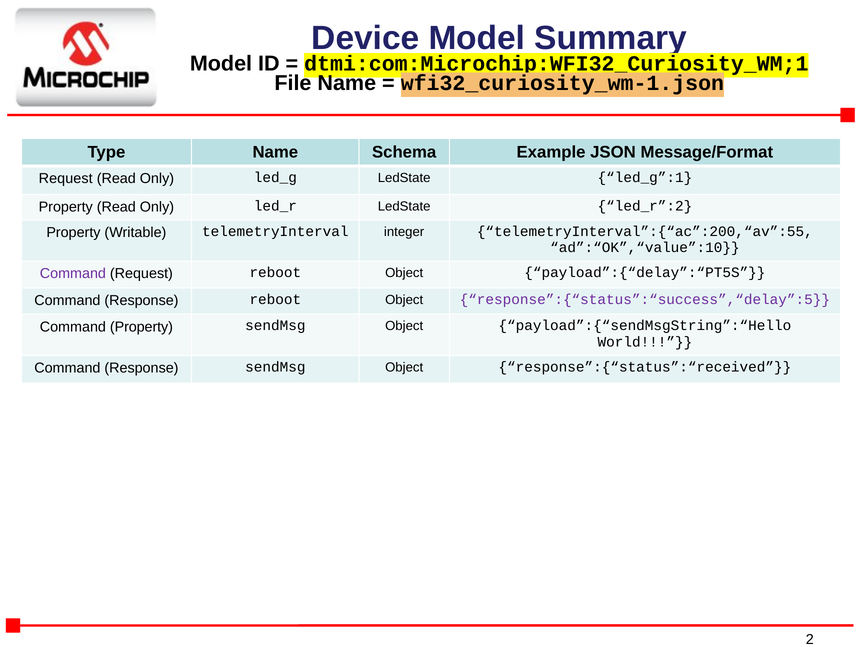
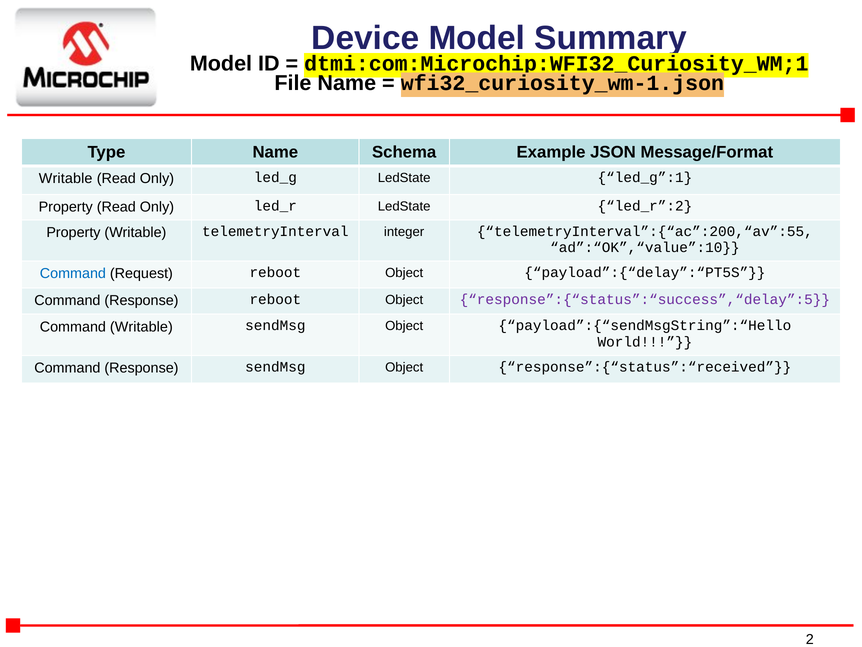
Request: Request -> Writable (66, 178)
Command colour: purple -> blue (73, 273)
Command Property: Property -> Writable (141, 327)
